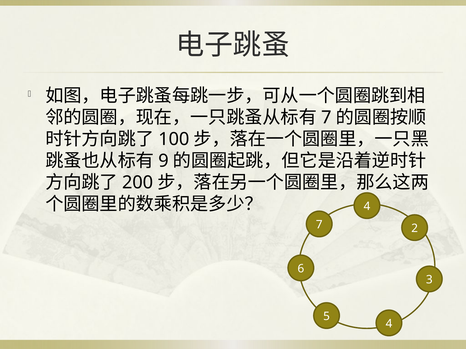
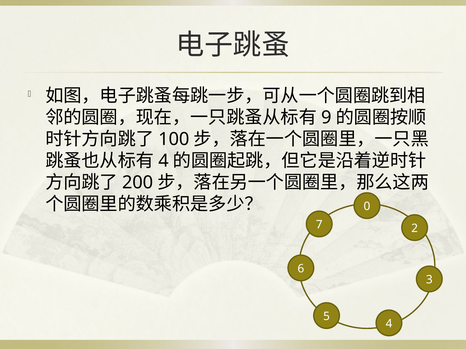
7: 7 -> 9 (326, 118)
9: 9 -> 4 (163, 161)
4: 4 -> 0 (367, 207)
